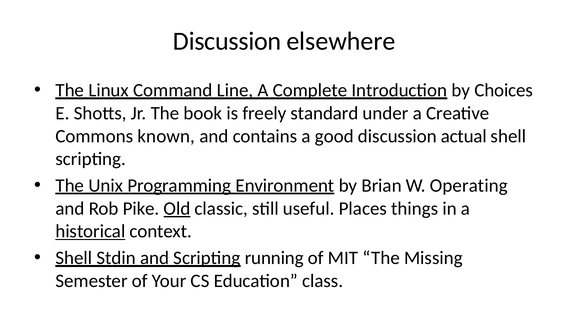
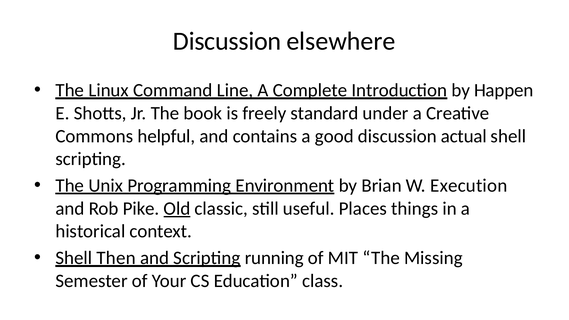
Choices: Choices -> Happen (504, 90)
known: known -> helpful (166, 136)
Operating: Operating -> Execution (469, 185)
historical underline: present -> none (90, 231)
Stdin: Stdin -> Then (116, 258)
